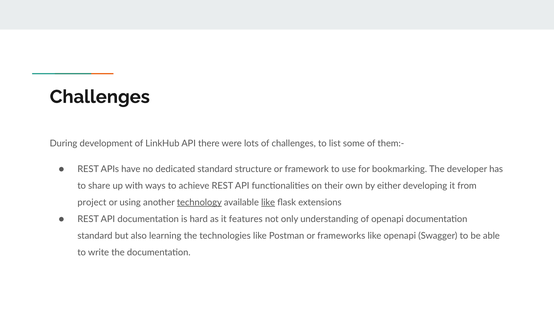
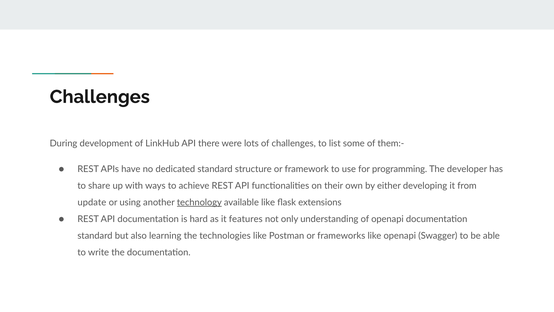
bookmarking: bookmarking -> programming (400, 169)
project: project -> update (92, 202)
like underline: present -> none (268, 202)
